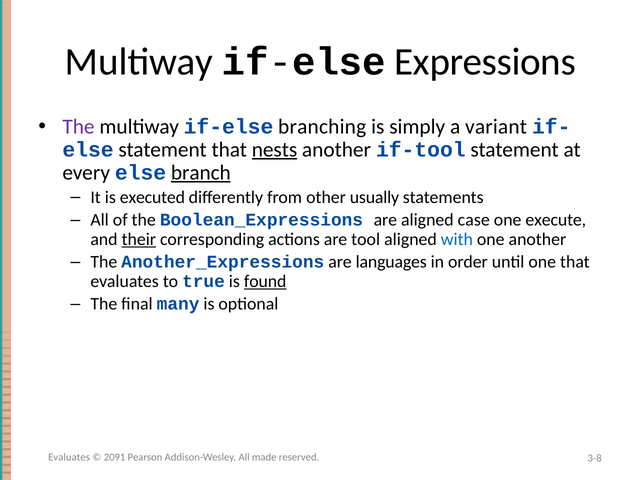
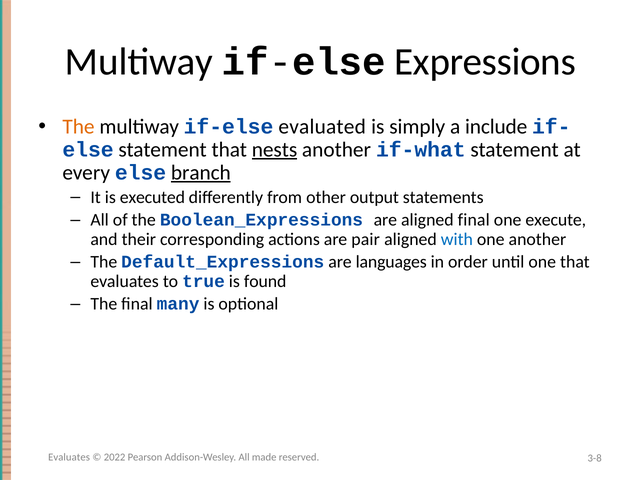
The colour: purple -> orange (78, 127)
branching: branching -> evaluated (322, 127)
variant: variant -> include (496, 127)
if-tool: if-tool -> if-what (421, 150)
usually: usually -> output (374, 197)
aligned case: case -> final (474, 220)
their underline: present -> none (139, 239)
tool: tool -> pair (366, 239)
Another_Expressions: Another_Expressions -> Default_Expressions (223, 262)
found underline: present -> none (265, 281)
2091: 2091 -> 2022 (115, 457)
